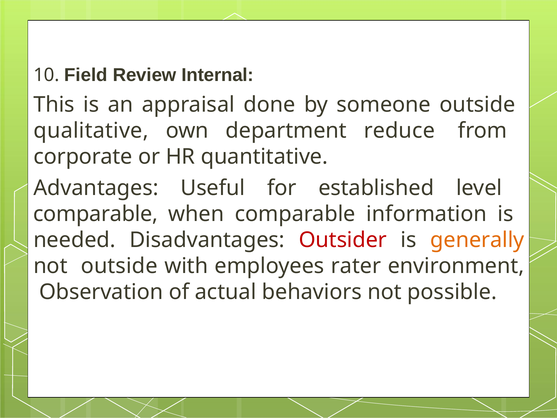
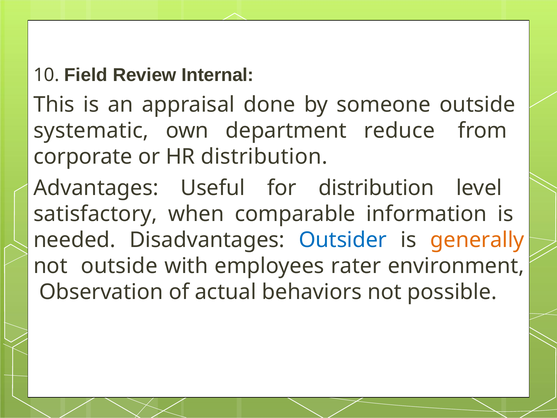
qualitative: qualitative -> systematic (91, 131)
HR quantitative: quantitative -> distribution (264, 157)
for established: established -> distribution (376, 188)
comparable: comparable -> satisfactory (95, 214)
Outsider colour: red -> blue (343, 240)
